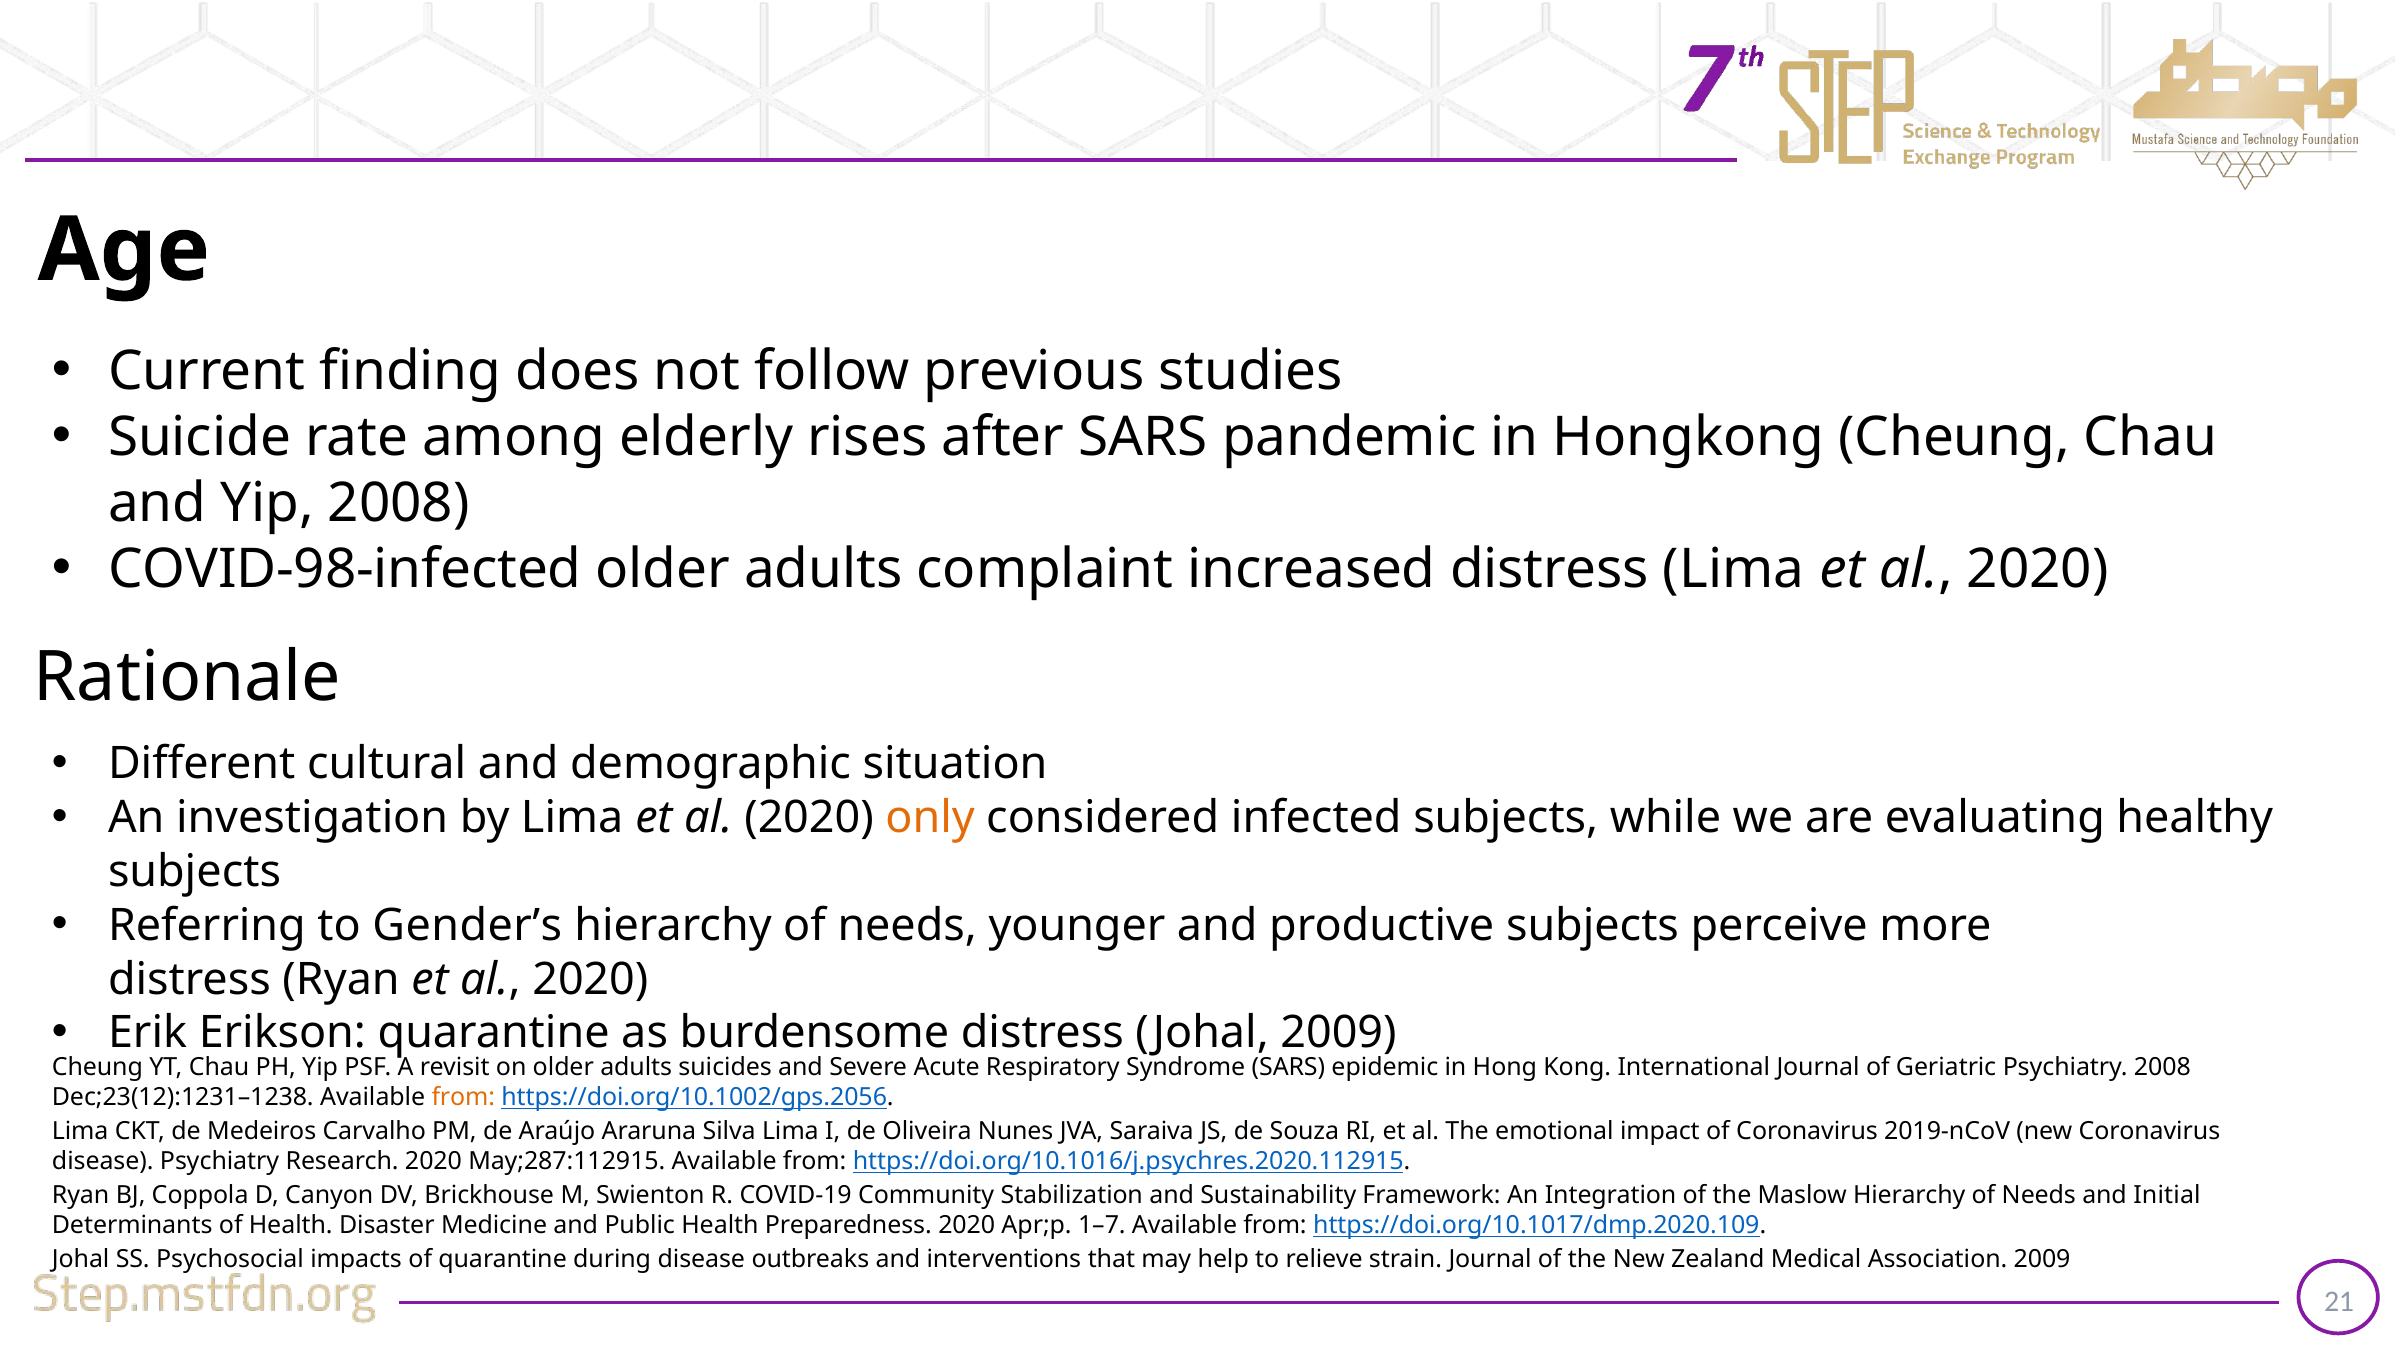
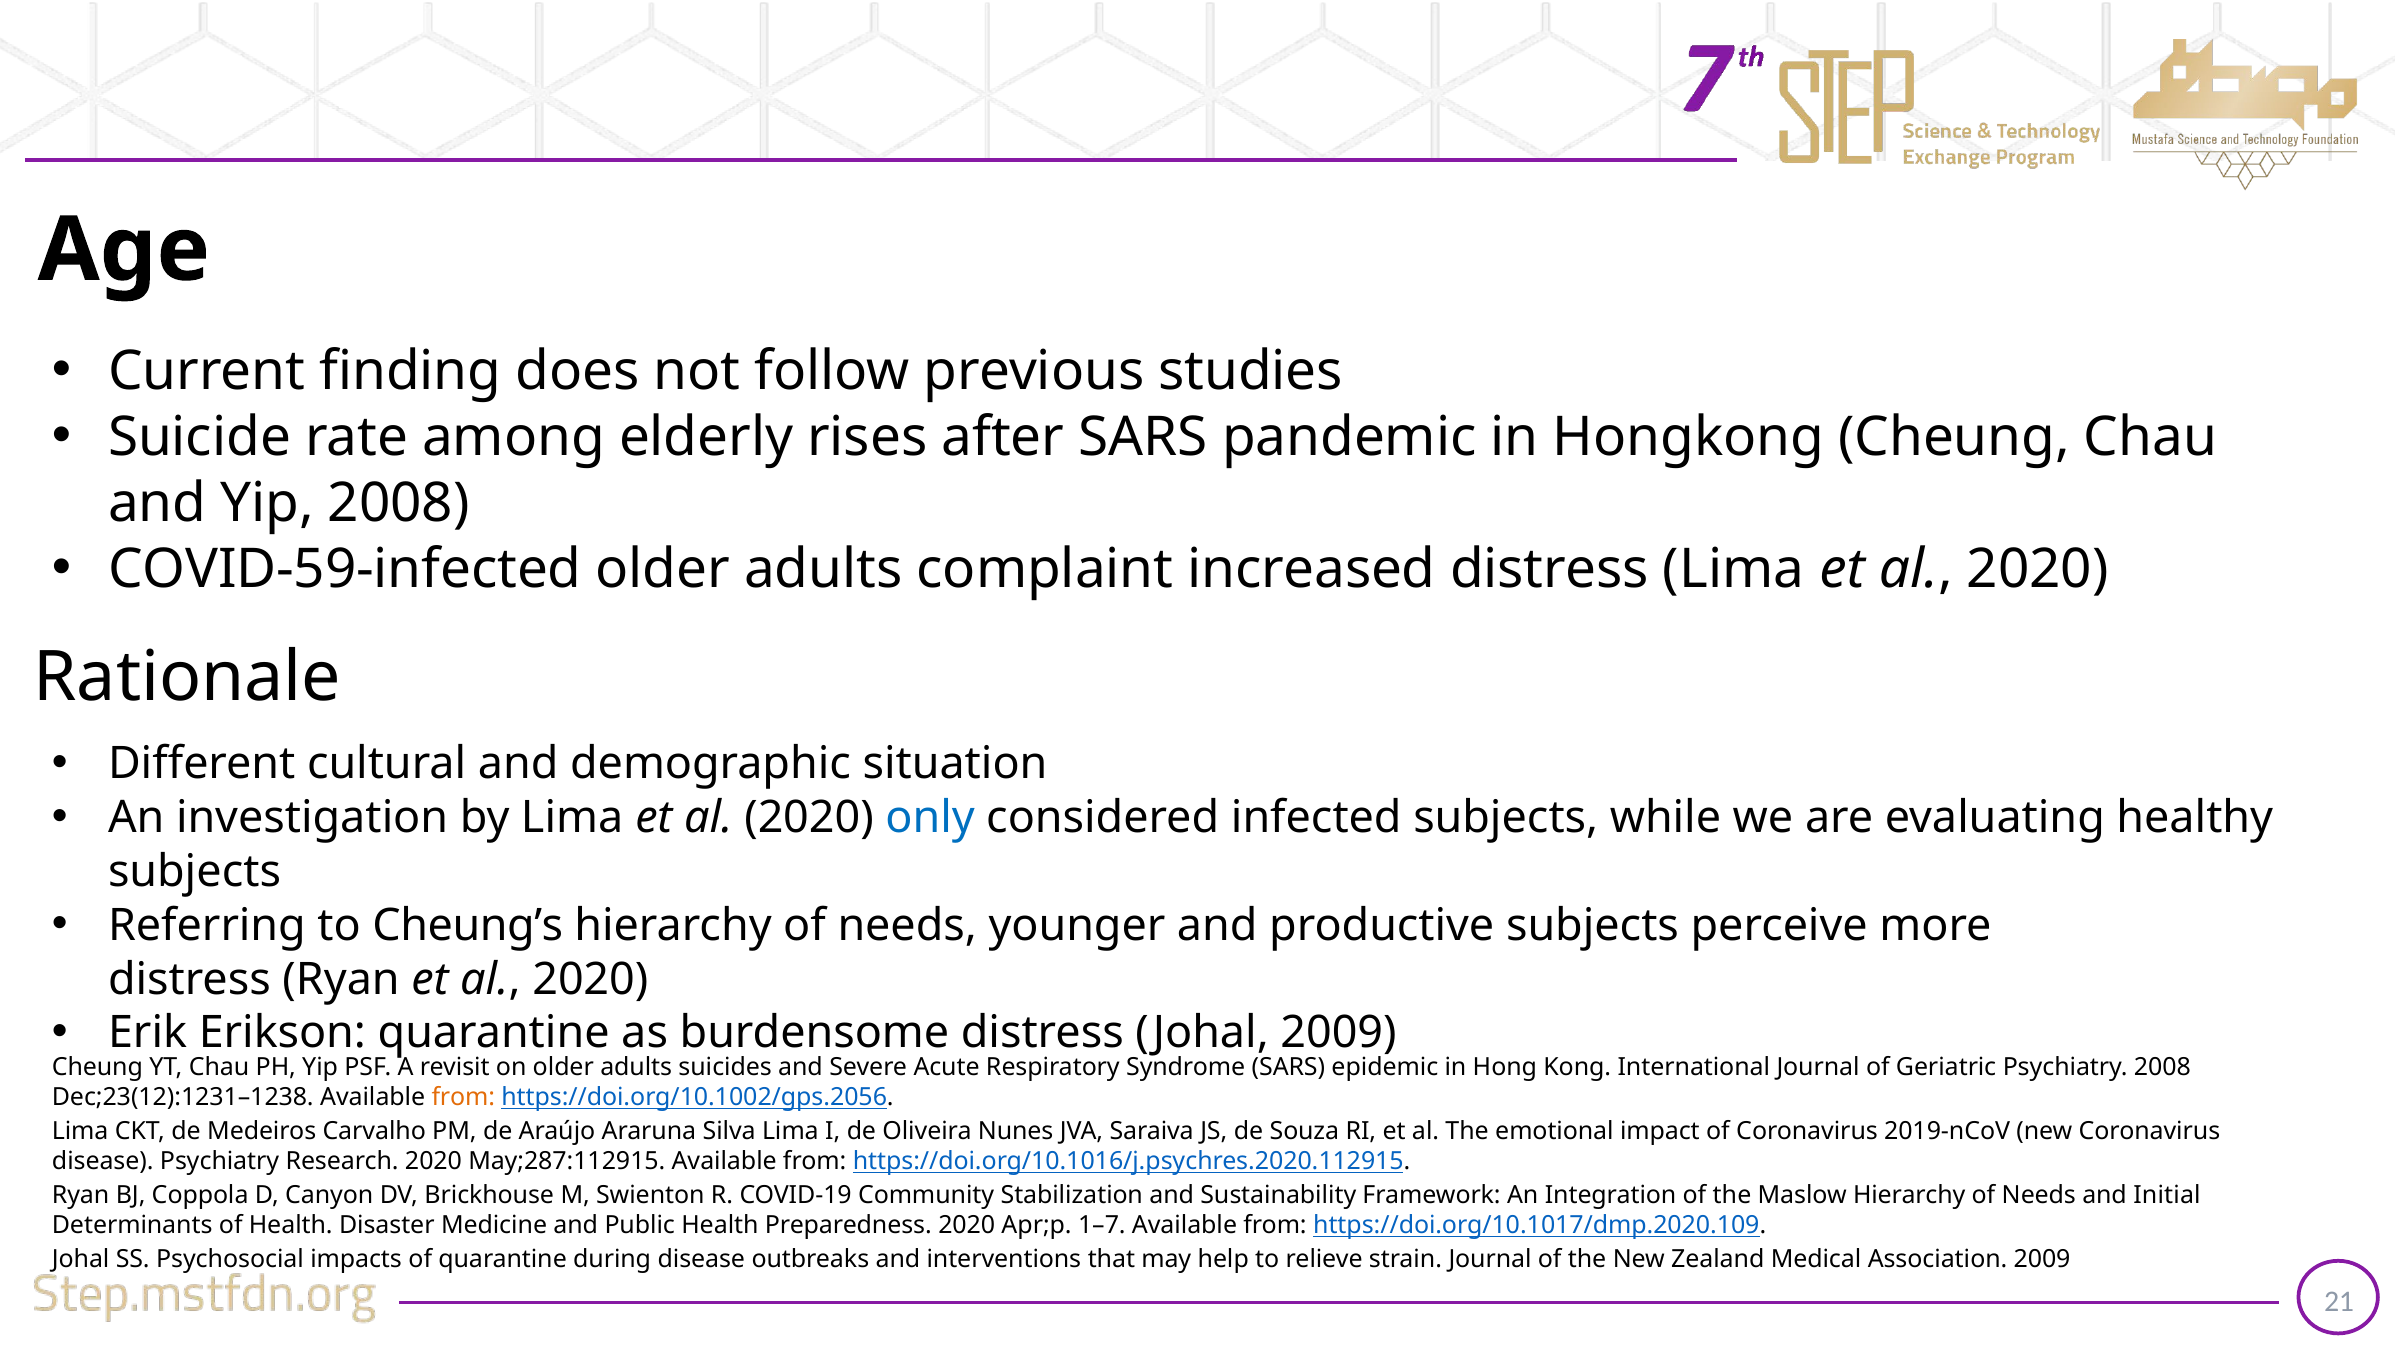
COVID-98-infected: COVID-98-infected -> COVID-59-infected (345, 569)
only colour: orange -> blue (930, 818)
Gender’s: Gender’s -> Cheung’s (468, 926)
